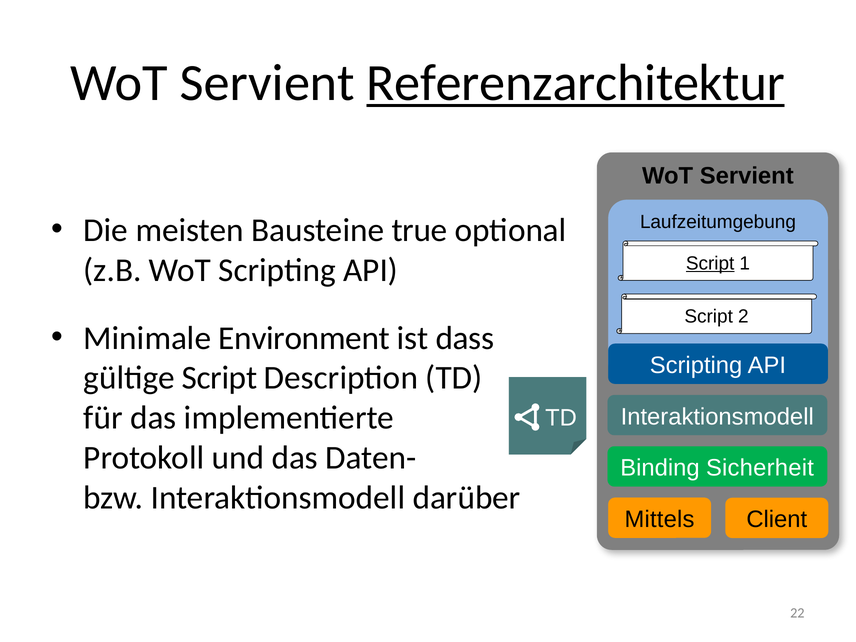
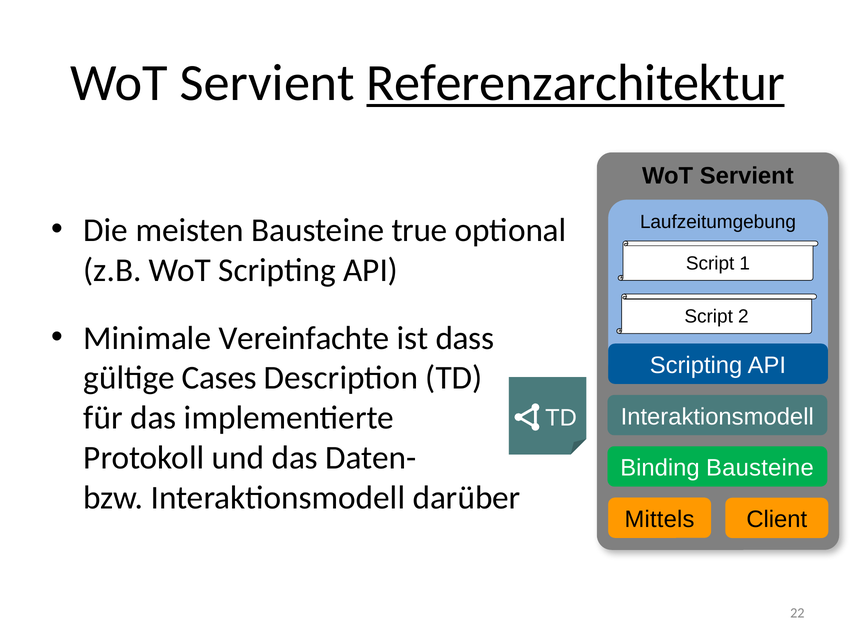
Script underline: present -> none (710, 263)
Environment: Environment -> Vereinfachte (304, 338)
gültige Script: Script -> Cases (219, 378)
Binding Sicherheit: Sicherheit -> Bausteine (760, 468)
